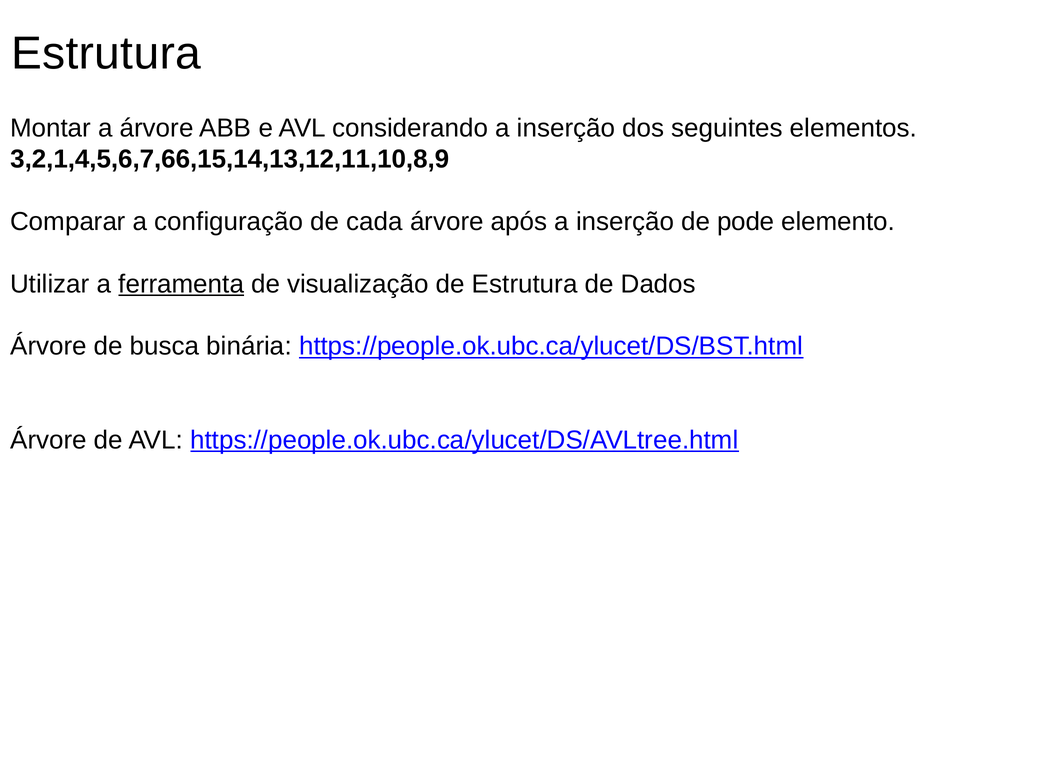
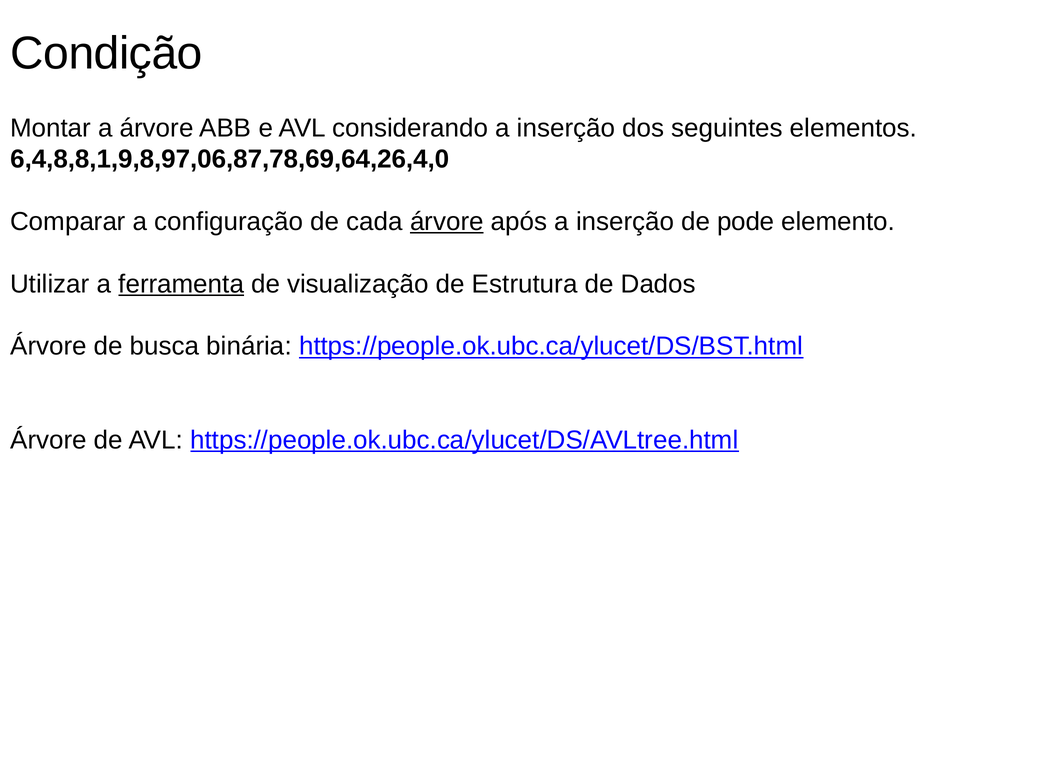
Estrutura: Estrutura -> Condição (106, 53)
3,2,1,4,5,6,7,66,15,14,13,12,11,10,8,9: 3,2,1,4,5,6,7,66,15,14,13,12,11,10,8,9 -> 6,4,8,8,1,9,8,97,06,87,78,69,64,26,4,0 (230, 159)
árvore underline: none -> present (447, 222)
